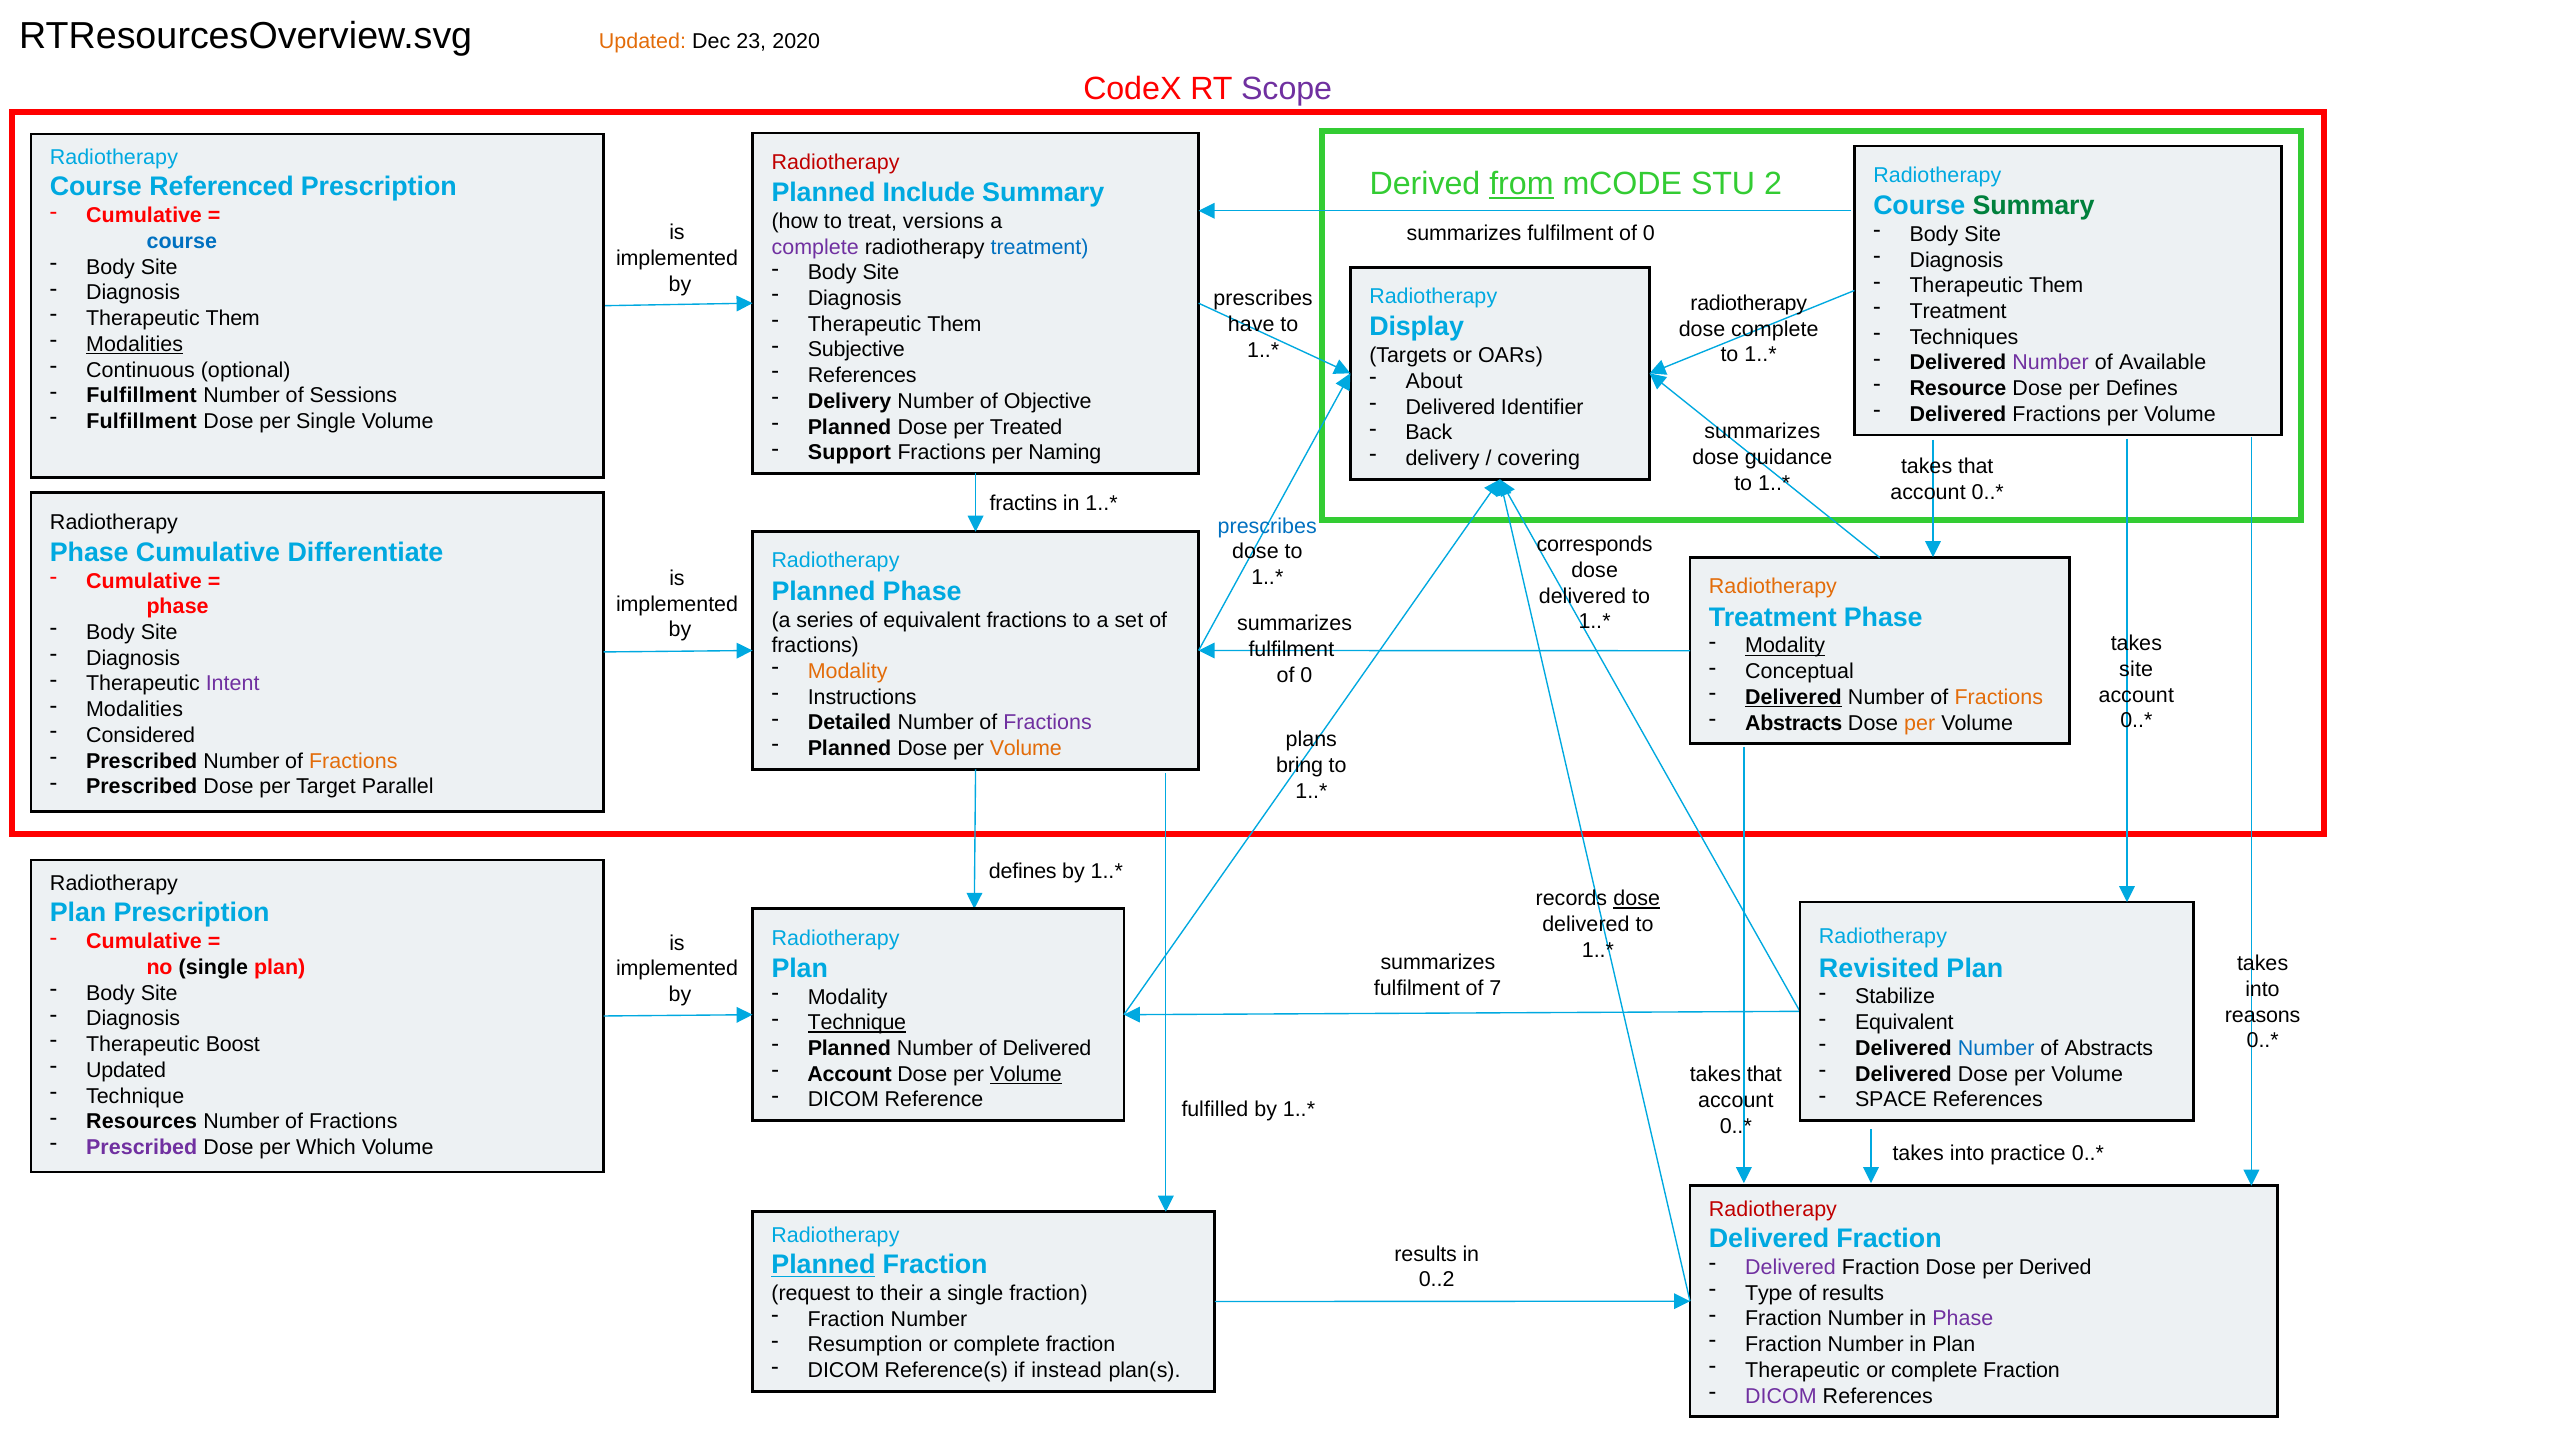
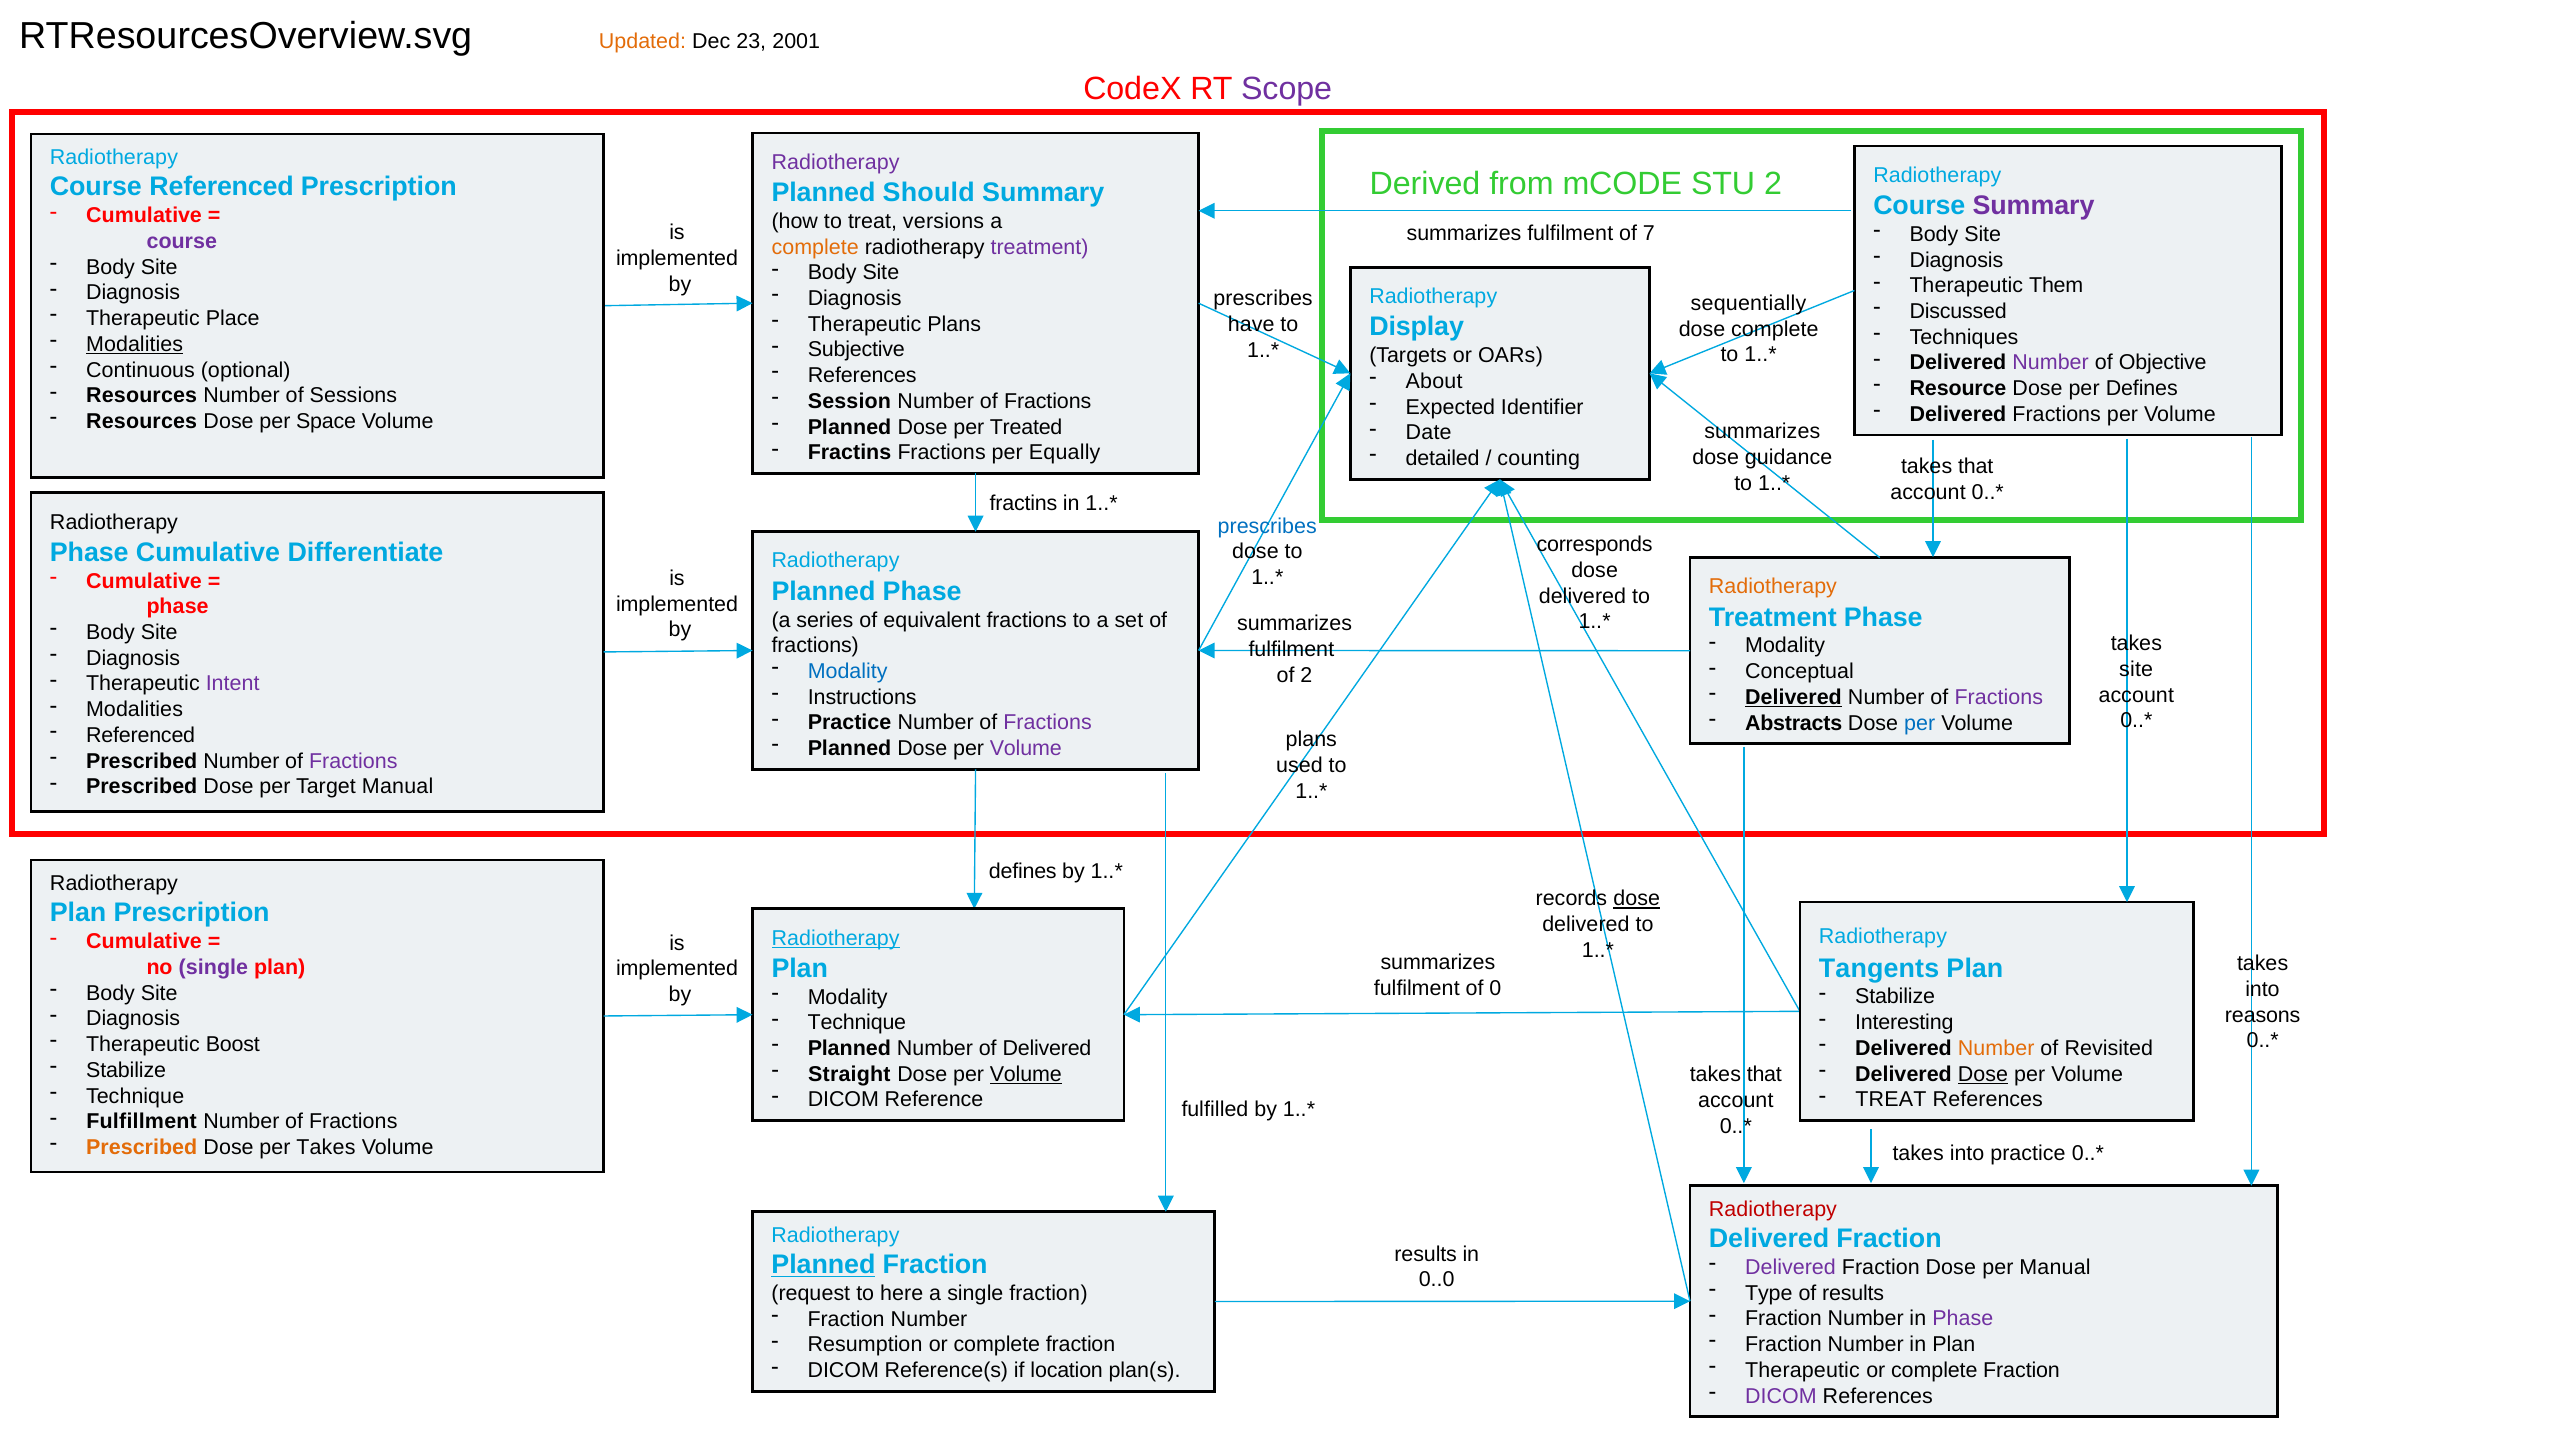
2020: 2020 -> 2001 (796, 42)
Radiotherapy colour: red -> purple (836, 162)
from underline: present -> none (1521, 184)
Include: Include -> Should (929, 193)
Summary colour: green -> purple (2034, 206)
0: 0 -> 7 (1649, 234)
course colour: blue -> purple (182, 241)
complete colour: purple -> orange (815, 247)
treatment colour: blue -> purple (1040, 247)
radiotherapy: radiotherapy -> sequentially (1749, 303)
Treatment: Treatment -> Discussed (1958, 311)
Them: Them -> Place (233, 319)
Them: Them -> Plans (954, 324)
Available: Available -> Objective (2163, 363)
Fulfillment: Fulfillment -> Resources (142, 396)
Delivery: Delivery -> Session (849, 401)
Objective: Objective -> Fractions (1048, 401)
Delivered: Delivered -> Expected (1450, 407)
Fulfillment: Fulfillment -> Resources (142, 421)
per Single: Single -> Space (326, 421)
Back: Back -> Date (1429, 433)
Support: Support -> Fractins (850, 453)
Naming: Naming -> Equally (1065, 453)
delivery: delivery -> detailed (1443, 458)
covering: covering -> counting (1539, 458)
Modality underline: present -> none (1785, 646)
Modality colour: orange -> blue (848, 671)
0: 0 -> 2 (1306, 675)
Fractions colour: orange -> purple (1999, 697)
Detailed: Detailed -> Practice (850, 723)
per colour: orange -> blue (1920, 723)
Considered: Considered -> Referenced (141, 735)
Volume colour: orange -> purple (1026, 749)
Fractions colour: orange -> purple (353, 761)
bring: bring -> used (1299, 766)
Target Parallel: Parallel -> Manual (398, 787)
Radiotherapy underline: none -> present (836, 938)
Revisited: Revisited -> Tangents (1879, 968)
single colour: black -> purple (213, 967)
7: 7 -> 0 (1495, 988)
Technique underline: present -> none (857, 1023)
Equivalent: Equivalent -> Interesting (1904, 1023)
Number colour: blue -> orange (1996, 1048)
of Abstracts: Abstracts -> Revisited (2109, 1048)
Updated: Updated -> Stabilize (126, 1070)
Dose underline: none -> present (1983, 1074)
Account: Account -> Straight (849, 1074)
SPACE: SPACE -> TREAT (1891, 1100)
Resources: Resources -> Fulfillment (142, 1122)
Prescribed colour: purple -> orange (142, 1147)
per Which: Which -> Takes (326, 1147)
per Derived: Derived -> Manual (2055, 1267)
0..2: 0..2 -> 0..0 (1437, 1280)
their: their -> here (902, 1293)
instead: instead -> location (1067, 1371)
